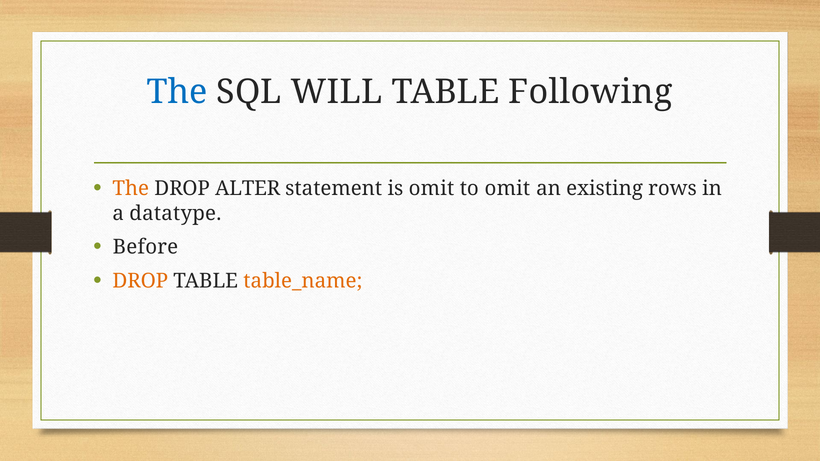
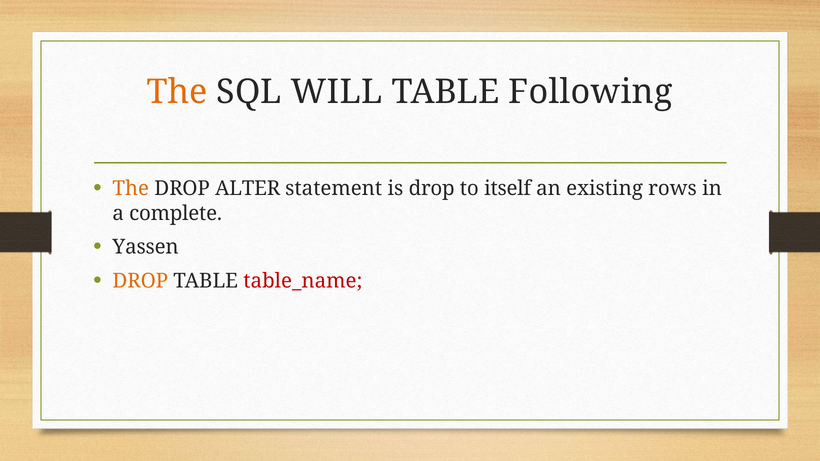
The colour: blue -> orange (177, 92)
is omit: omit -> drop (432, 189)
to omit: omit -> itself (508, 189)
datatype: datatype -> complete (176, 213)
Before: Before -> Yassen (146, 247)
table_name colour: orange -> red (303, 281)
